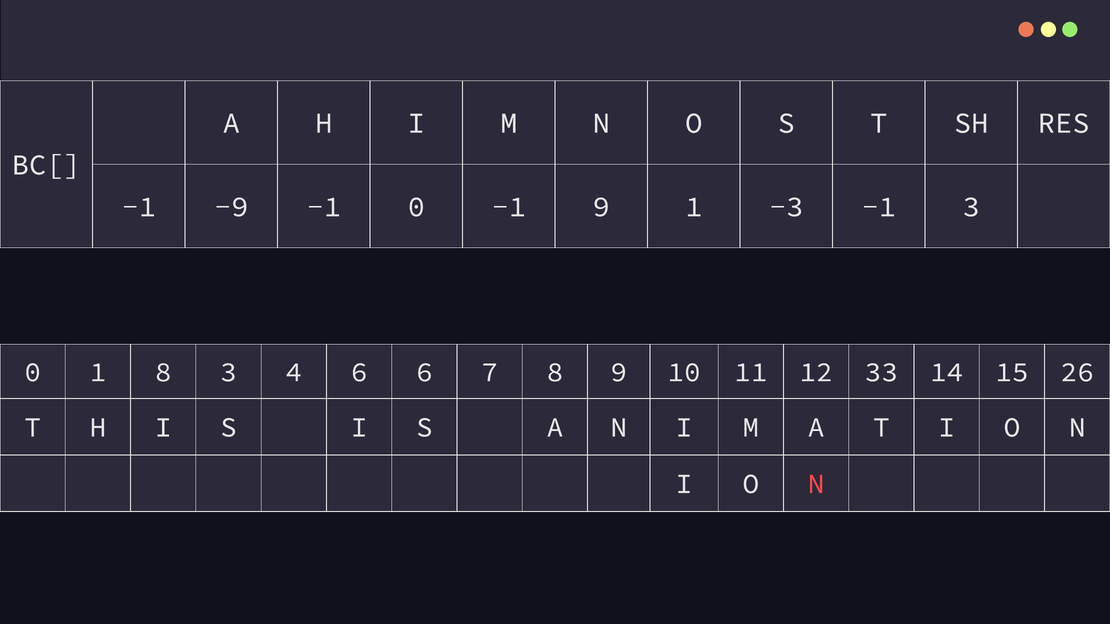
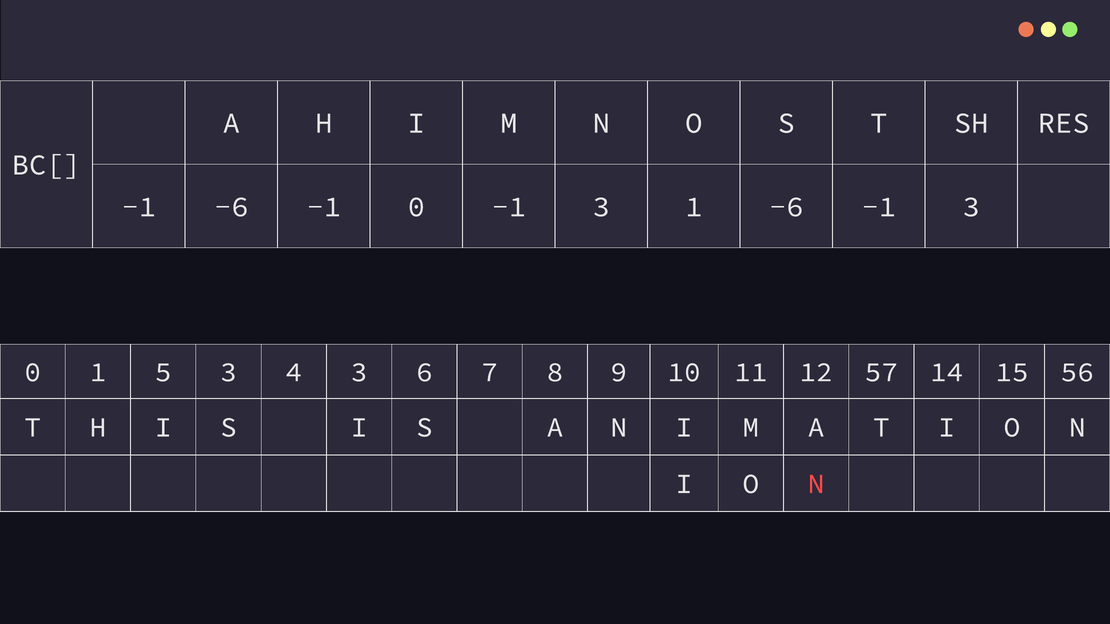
-1 -9: -9 -> -6 (231, 207)
0 -1 9: 9 -> 3 (601, 207)
1 -3: -3 -> -6 (786, 207)
1 8: 8 -> 5 (163, 372)
4 6: 6 -> 3 (359, 372)
33: 33 -> 57 (881, 372)
26: 26 -> 56 (1077, 372)
